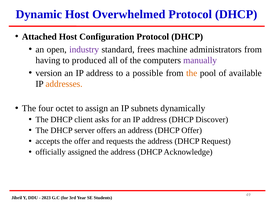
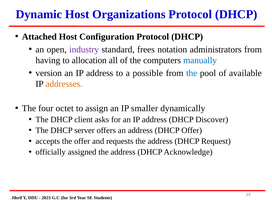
Overwhelmed: Overwhelmed -> Organizations (129, 14)
machine: machine -> notation (172, 49)
produced: produced -> allocation (89, 60)
manually colour: purple -> blue (200, 60)
the colour: orange -> blue (192, 73)
subnets: subnets -> smaller (145, 108)
